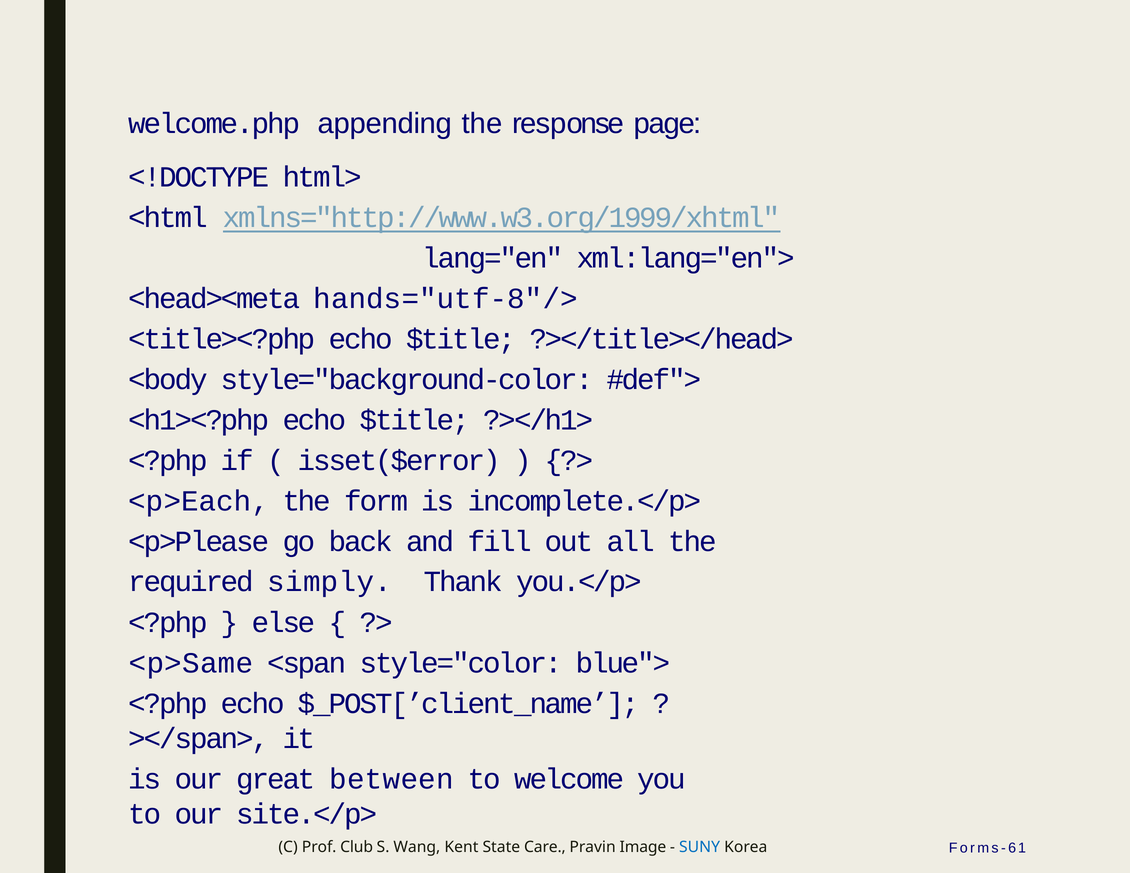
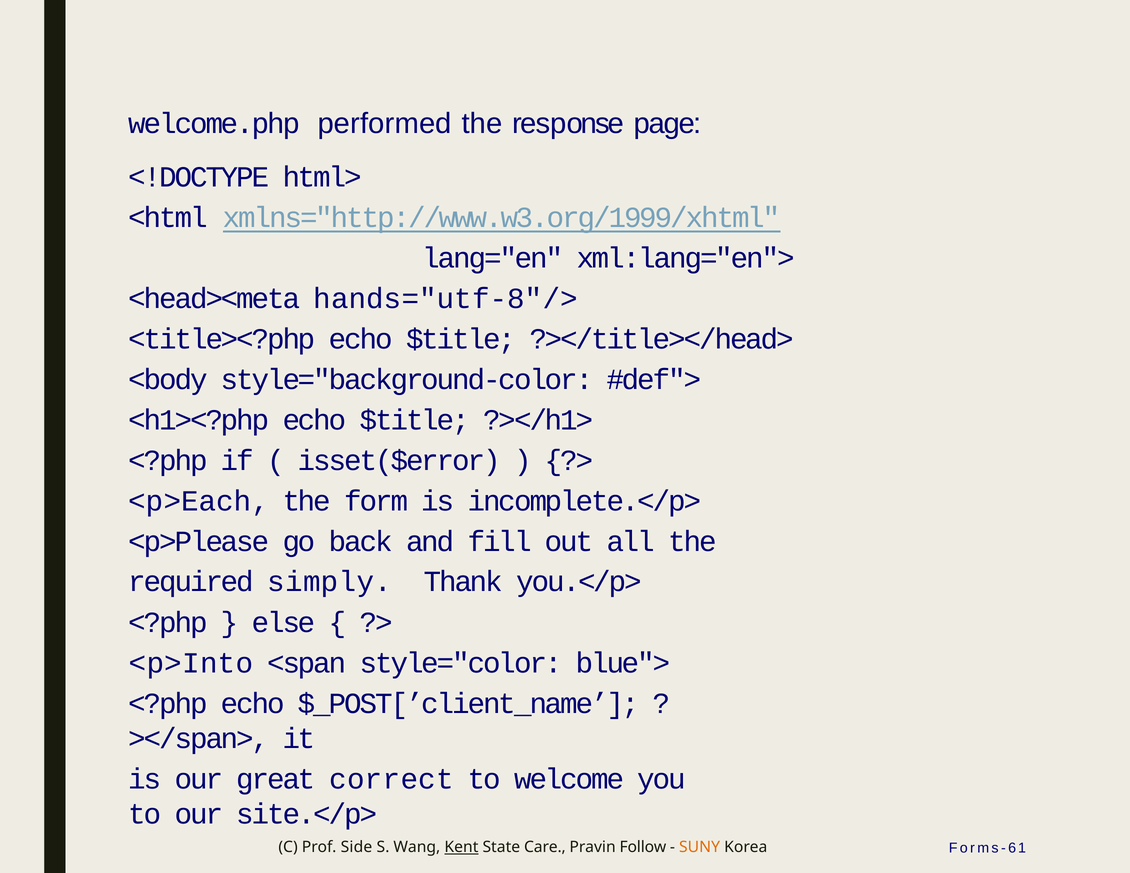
appending: appending -> performed (385, 124)
<p>Same: <p>Same -> <p>Into (191, 663)
between: between -> correct (392, 779)
Club: Club -> Side (356, 847)
Kent underline: none -> present (461, 847)
Image: Image -> Follow (643, 847)
SUNY colour: blue -> orange (700, 847)
